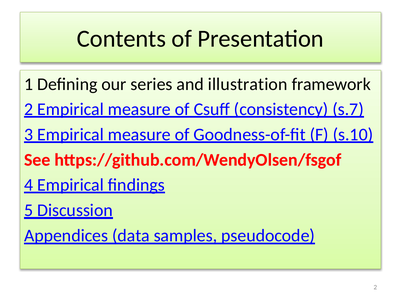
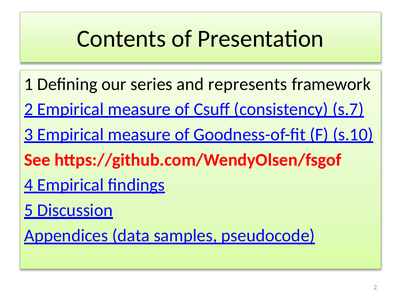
illustration: illustration -> represents (248, 84)
